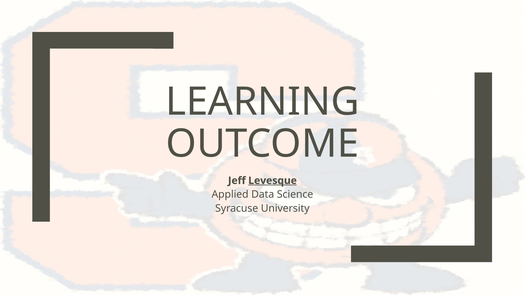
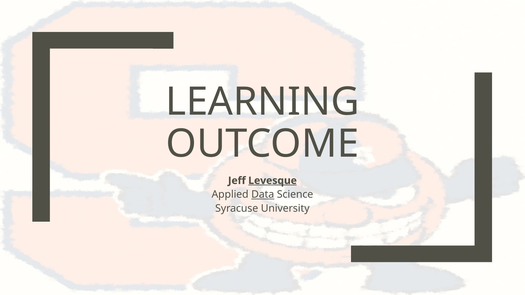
Data underline: none -> present (263, 195)
